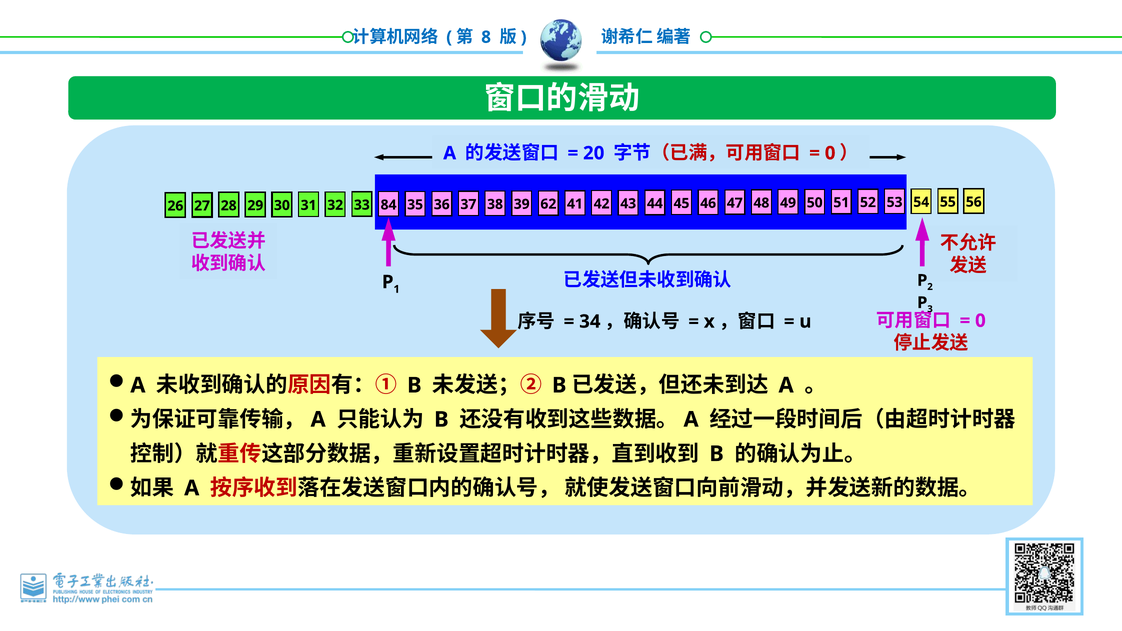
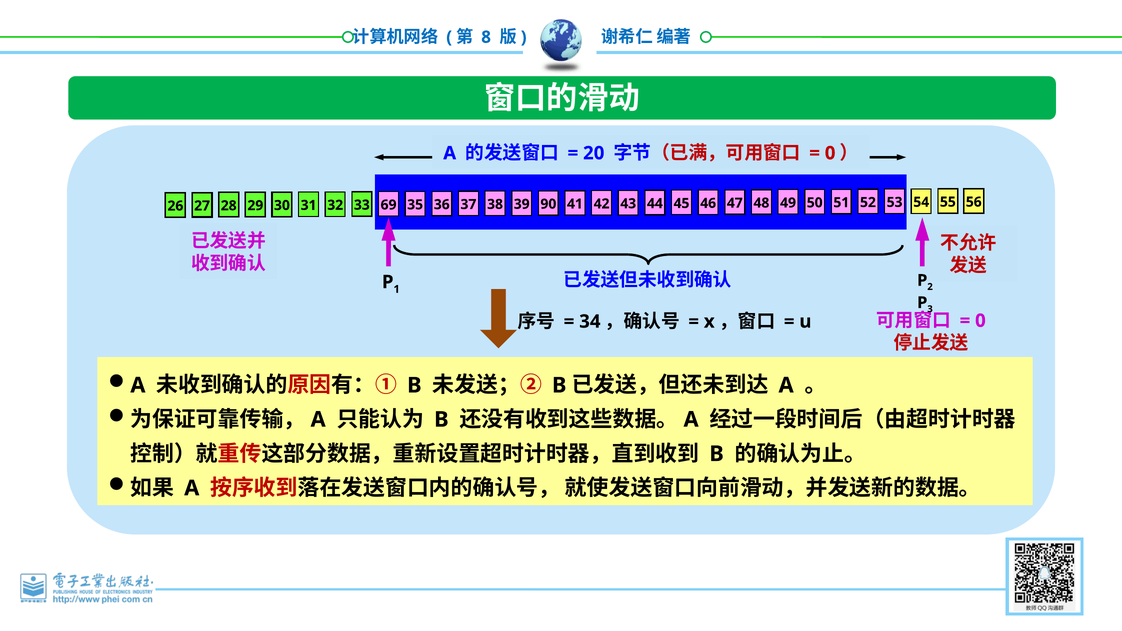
84: 84 -> 69 (389, 205)
62: 62 -> 90 (548, 204)
